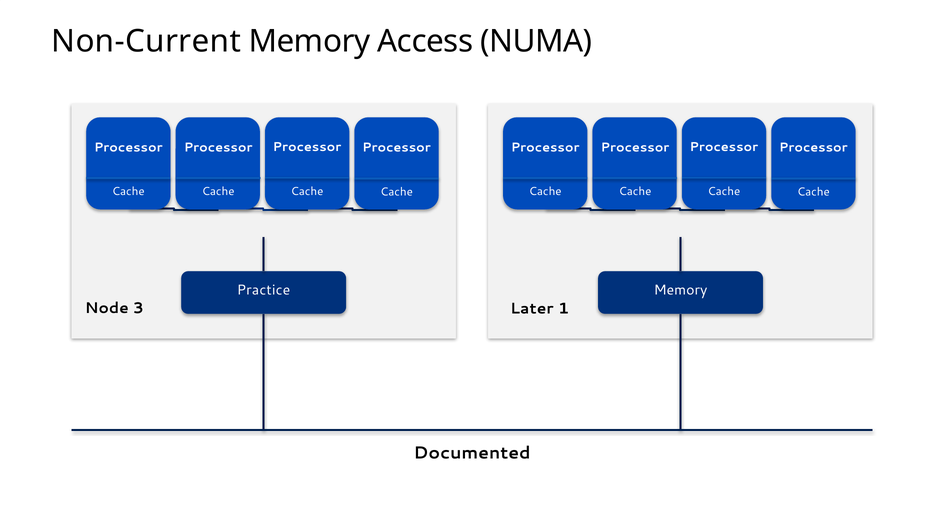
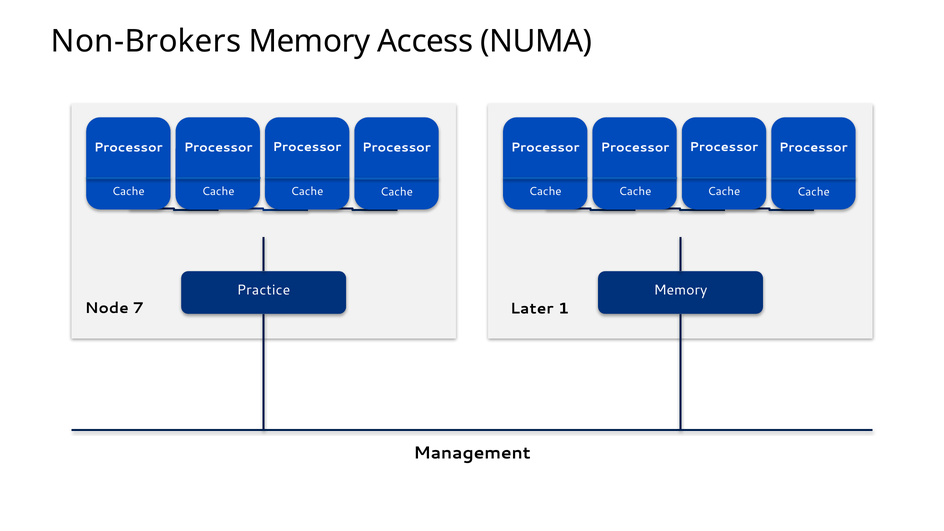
Non-Current: Non-Current -> Non-Brokers (146, 41)
3: 3 -> 7 (138, 308)
Documented: Documented -> Management (472, 453)
